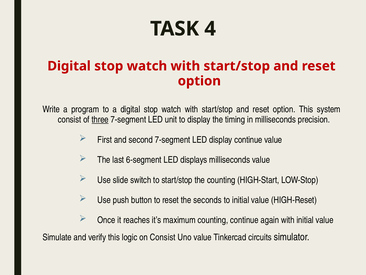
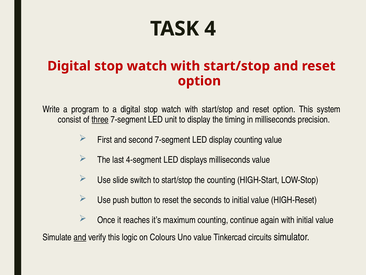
display continue: continue -> counting (248, 140)
6-segment: 6-segment -> 4-segment (144, 160)
and underline: none -> present (80, 237)
on Consist: Consist -> Colours (163, 237)
